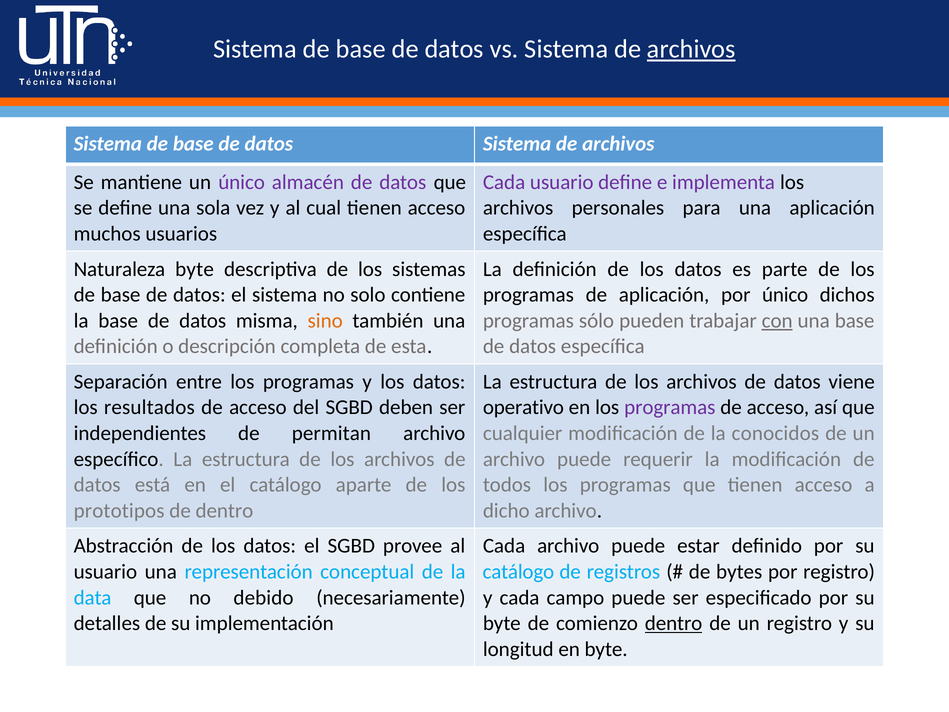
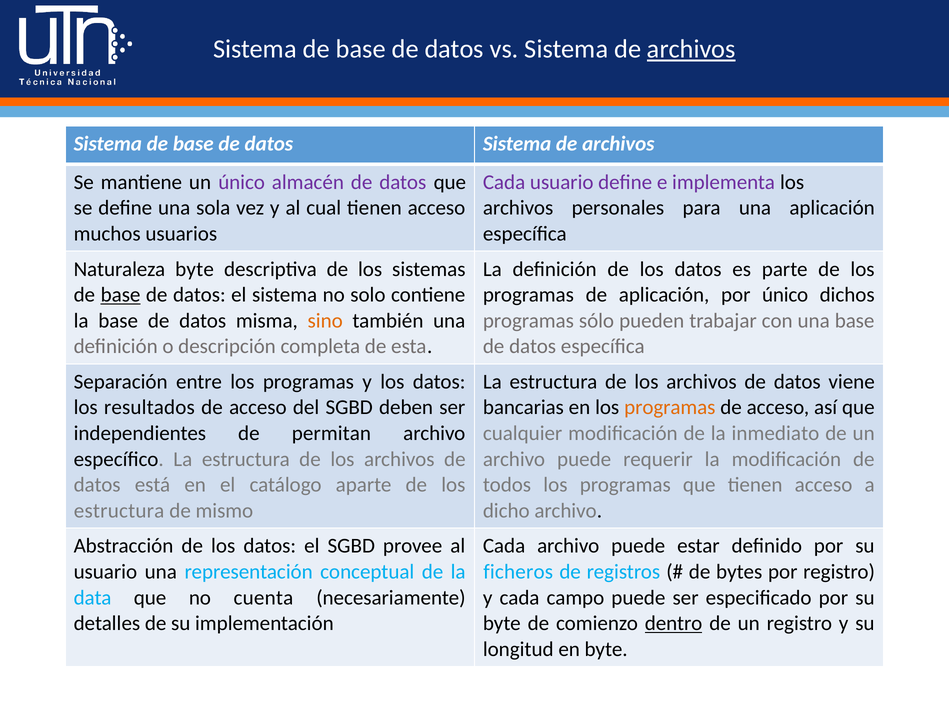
base underline: none -> present (121, 295)
con underline: present -> none (777, 321)
operativo: operativo -> bancarias (523, 407)
programas colour: purple -> orange (670, 407)
conocidos: conocidos -> inmediato (775, 433)
prototipos: prototipos -> estructura (119, 511)
de dentro: dentro -> mismo (224, 511)
catálogo: catálogo -> ficheros (518, 572)
debido: debido -> cuenta (263, 597)
